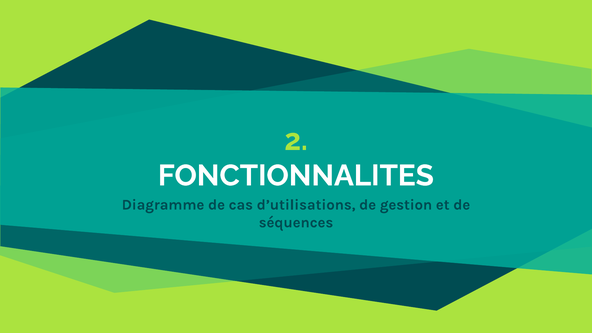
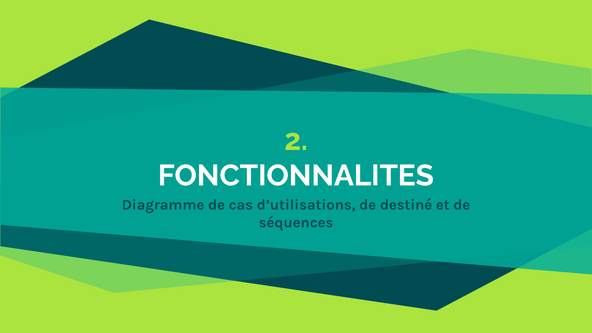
gestion: gestion -> destiné (406, 205)
